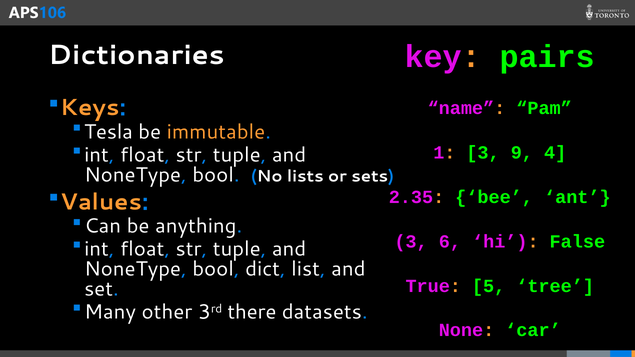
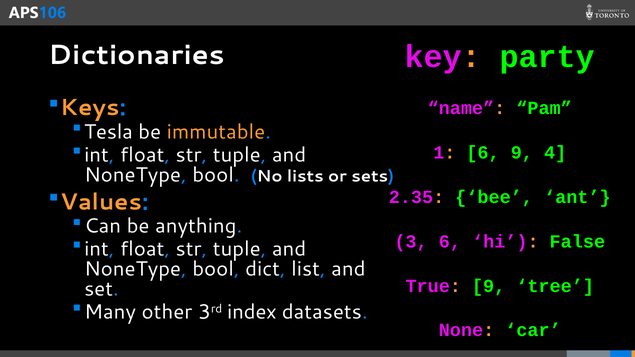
pairs: pairs -> party (547, 57)
1 3: 3 -> 6 (483, 153)
True 5: 5 -> 9 (489, 286)
there: there -> index (252, 312)
